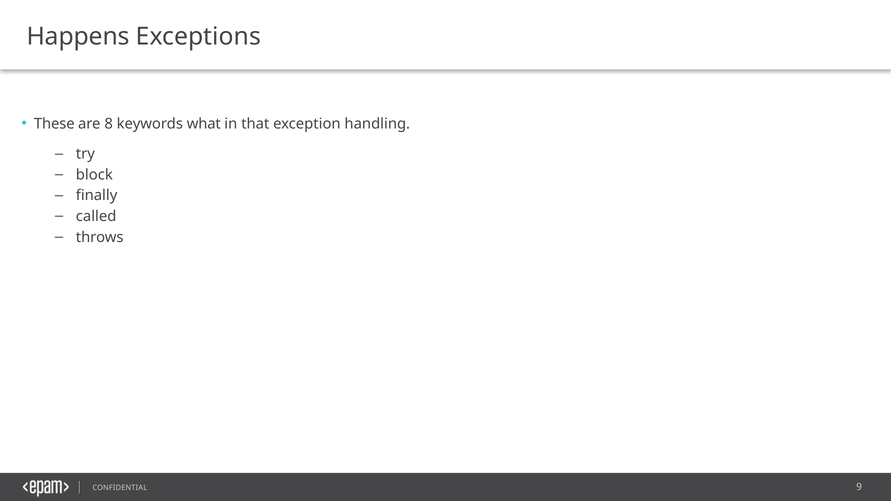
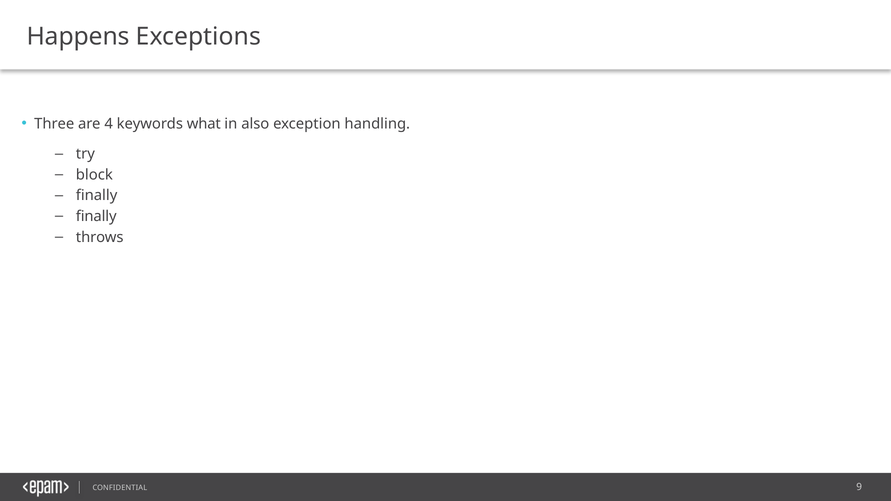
These: These -> Three (54, 124)
8: 8 -> 4 (109, 124)
that: that -> also (255, 124)
called: called -> finally (96, 216)
